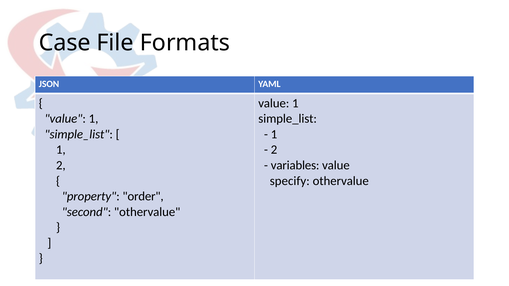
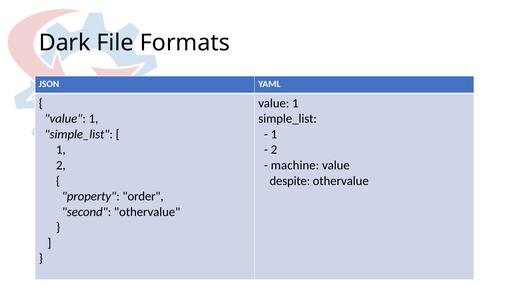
Case: Case -> Dark (65, 43)
variables: variables -> machine (295, 165)
specify: specify -> despite (290, 181)
